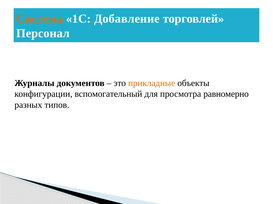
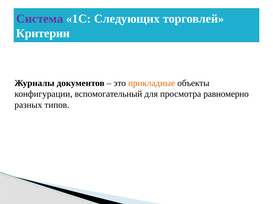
Система colour: orange -> purple (40, 19)
Добавление: Добавление -> Следующих (127, 19)
Персонал: Персонал -> Критерии (43, 33)
